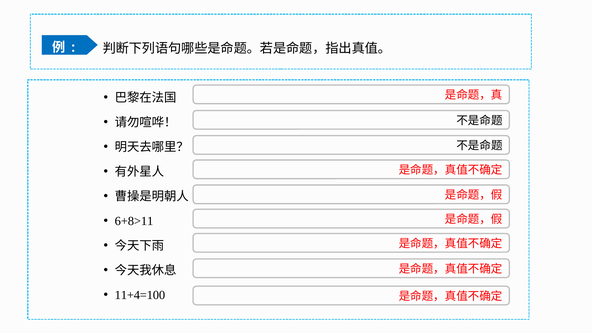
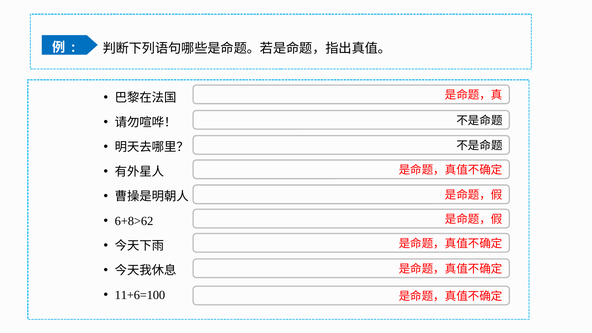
6+8>11: 6+8>11 -> 6+8>62 (134, 221)
11+4=100: 11+4=100 -> 11+6=100 (140, 295)
